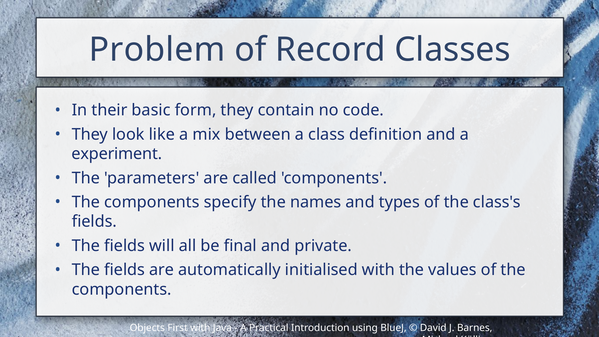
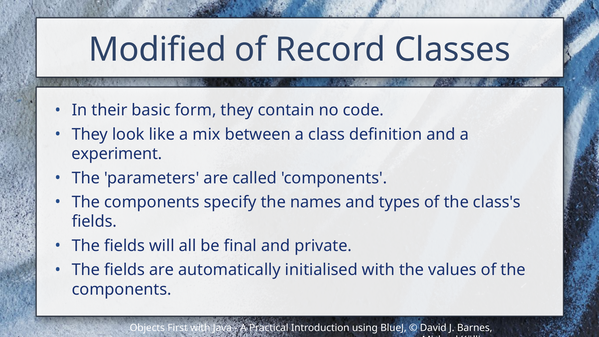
Problem: Problem -> Modified (157, 50)
